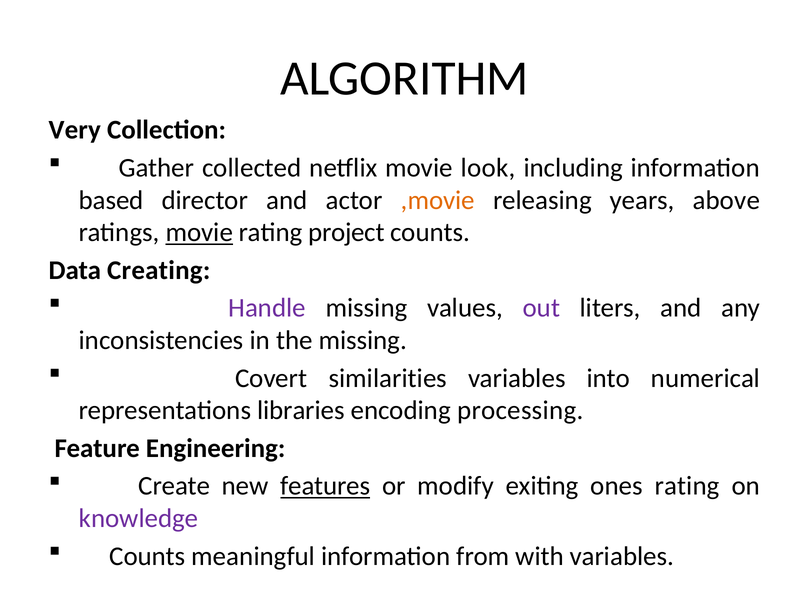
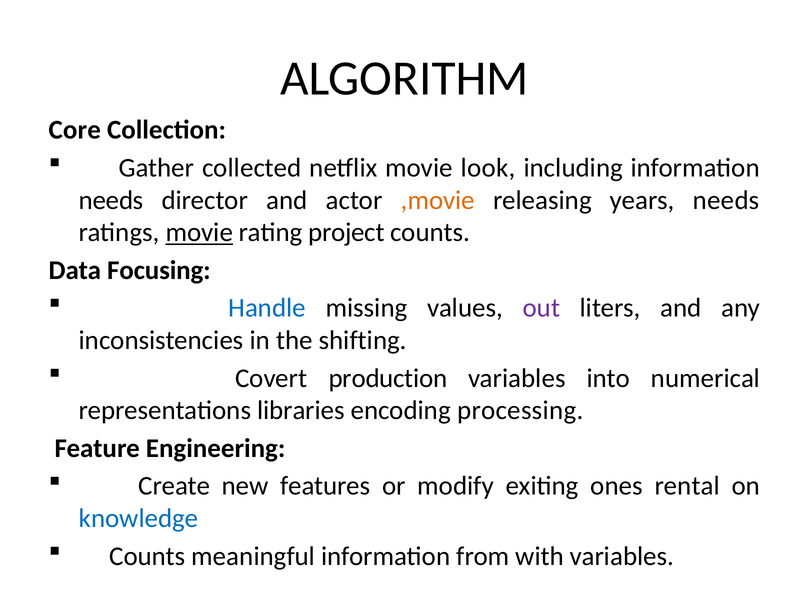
Very: Very -> Core (75, 130)
based: based -> needs (111, 200)
years above: above -> needs (726, 200)
Creating: Creating -> Focusing (159, 270)
Handle colour: purple -> blue (267, 308)
the missing: missing -> shifting (363, 340)
similarities: similarities -> production (388, 378)
features underline: present -> none (325, 486)
ones rating: rating -> rental (687, 486)
knowledge colour: purple -> blue (139, 518)
